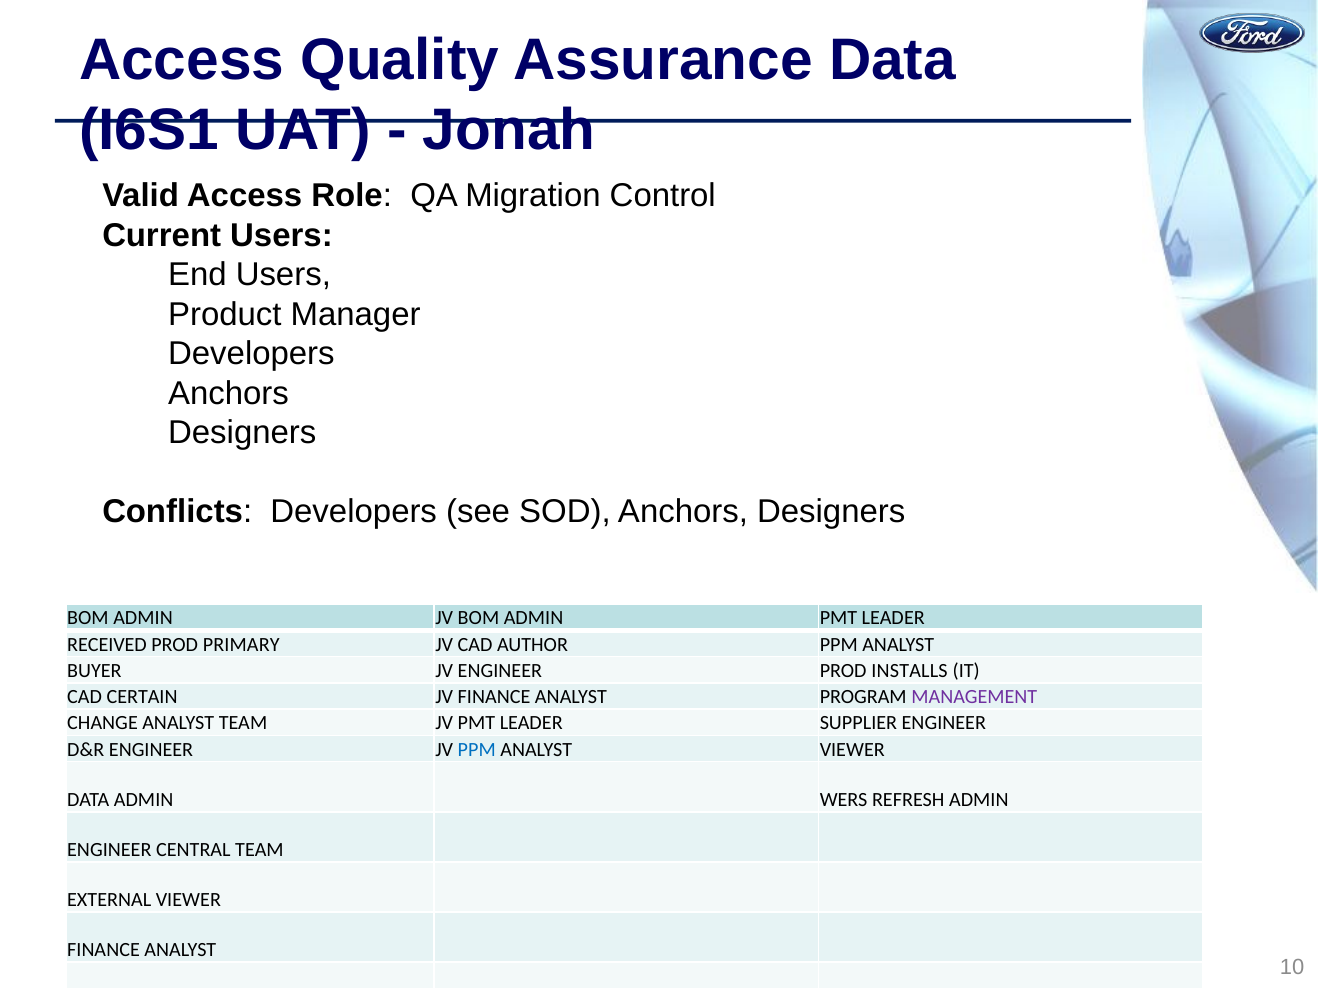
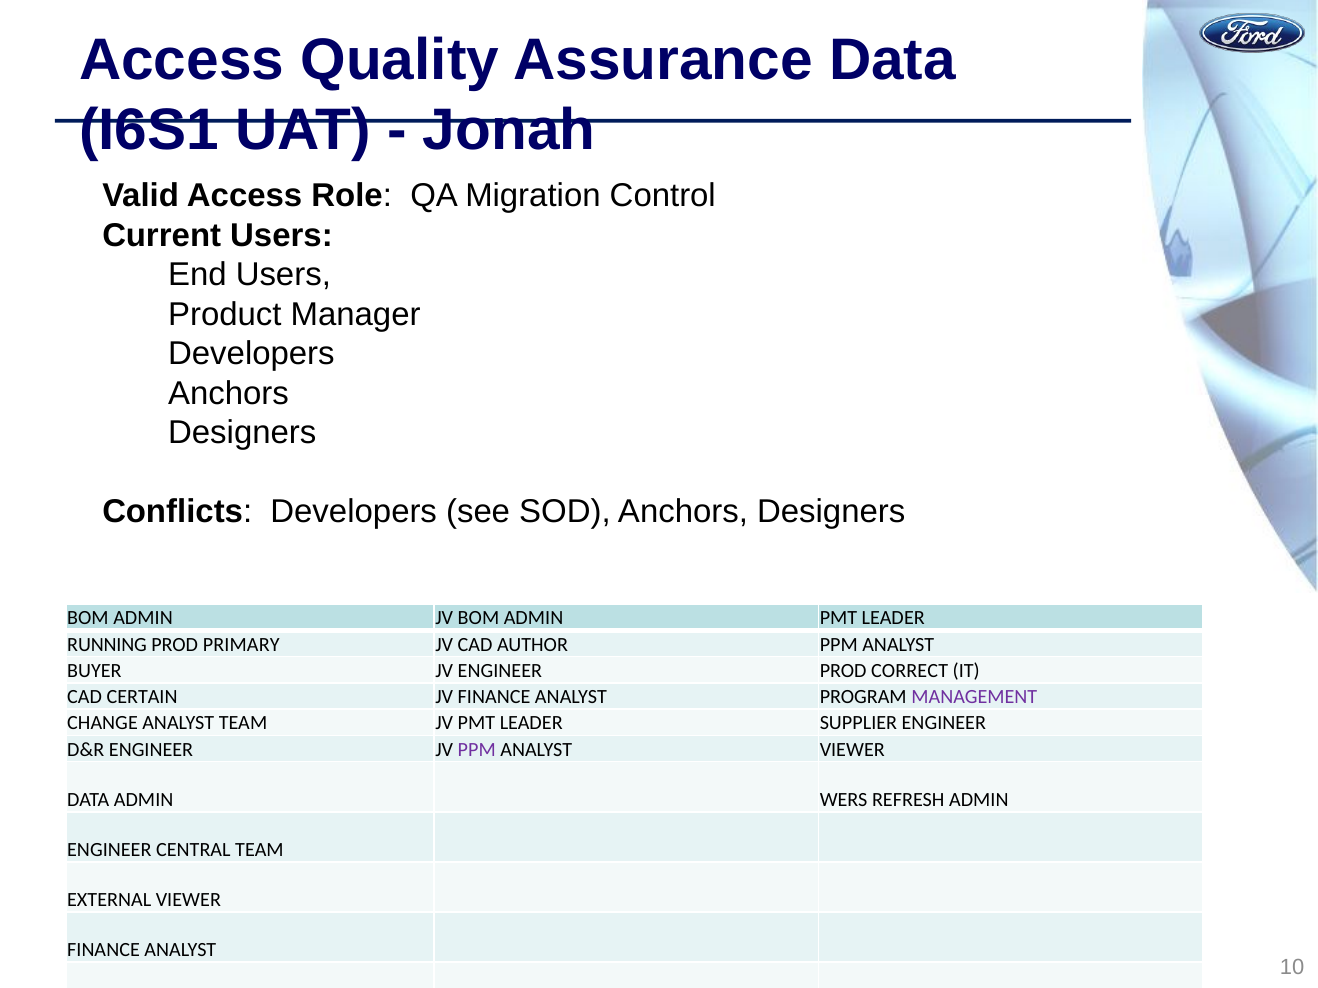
RECEIVED: RECEIVED -> RUNNING (107, 645)
INSTALLS: INSTALLS -> CORRECT (910, 671)
PPM colour: blue -> purple (477, 750)
